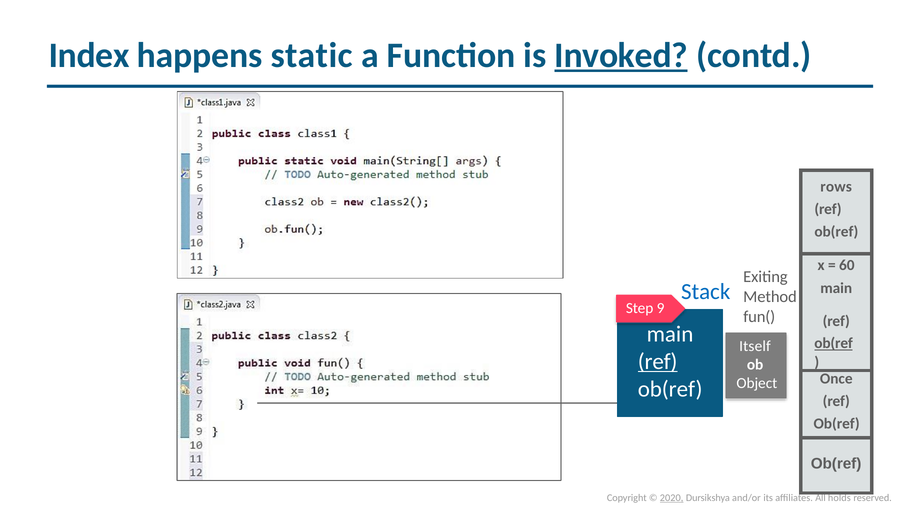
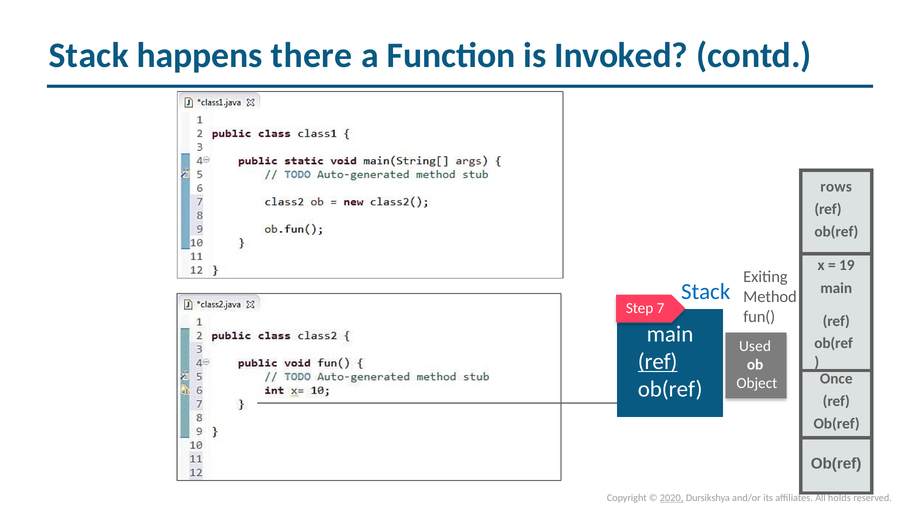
Index: Index -> Stack (89, 55)
static: static -> there (312, 55)
Invoked underline: present -> none (621, 55)
60: 60 -> 19 (847, 266)
9: 9 -> 7 (661, 308)
ob(ref underline: present -> none (834, 344)
Itself: Itself -> Used (755, 347)
